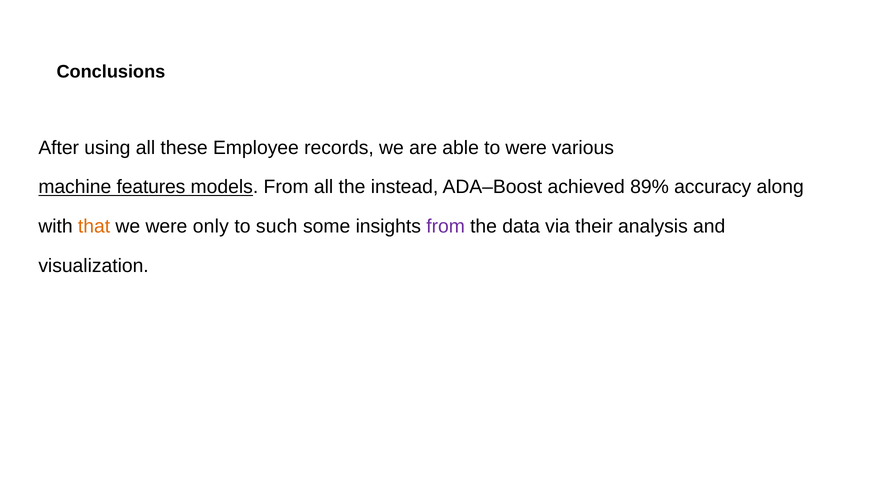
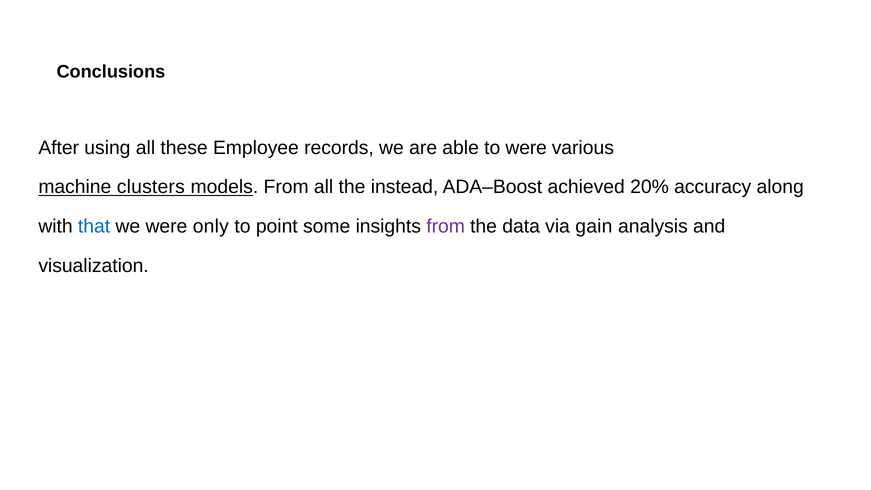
features: features -> clusters (151, 187)
89%: 89% -> 20% (650, 187)
that colour: orange -> blue (94, 227)
such: such -> point (277, 227)
their: their -> gain (594, 227)
